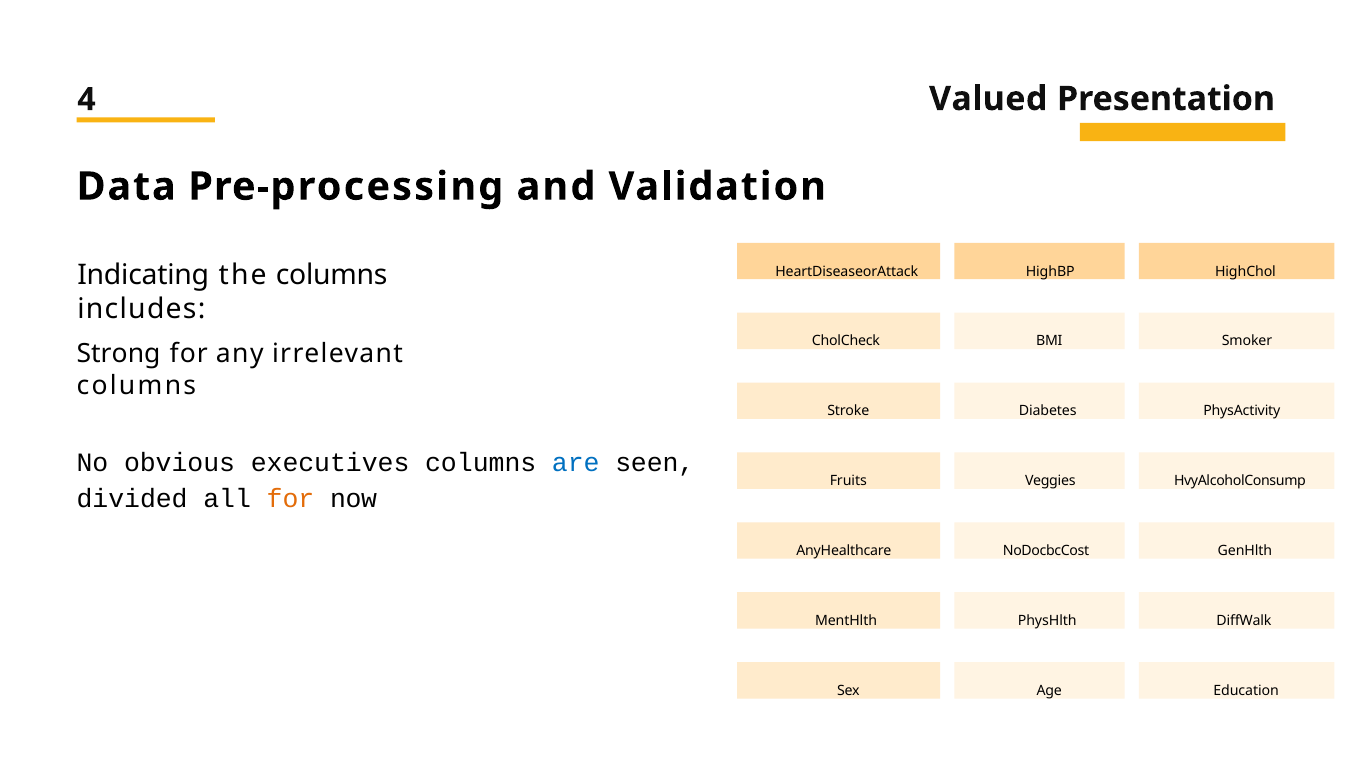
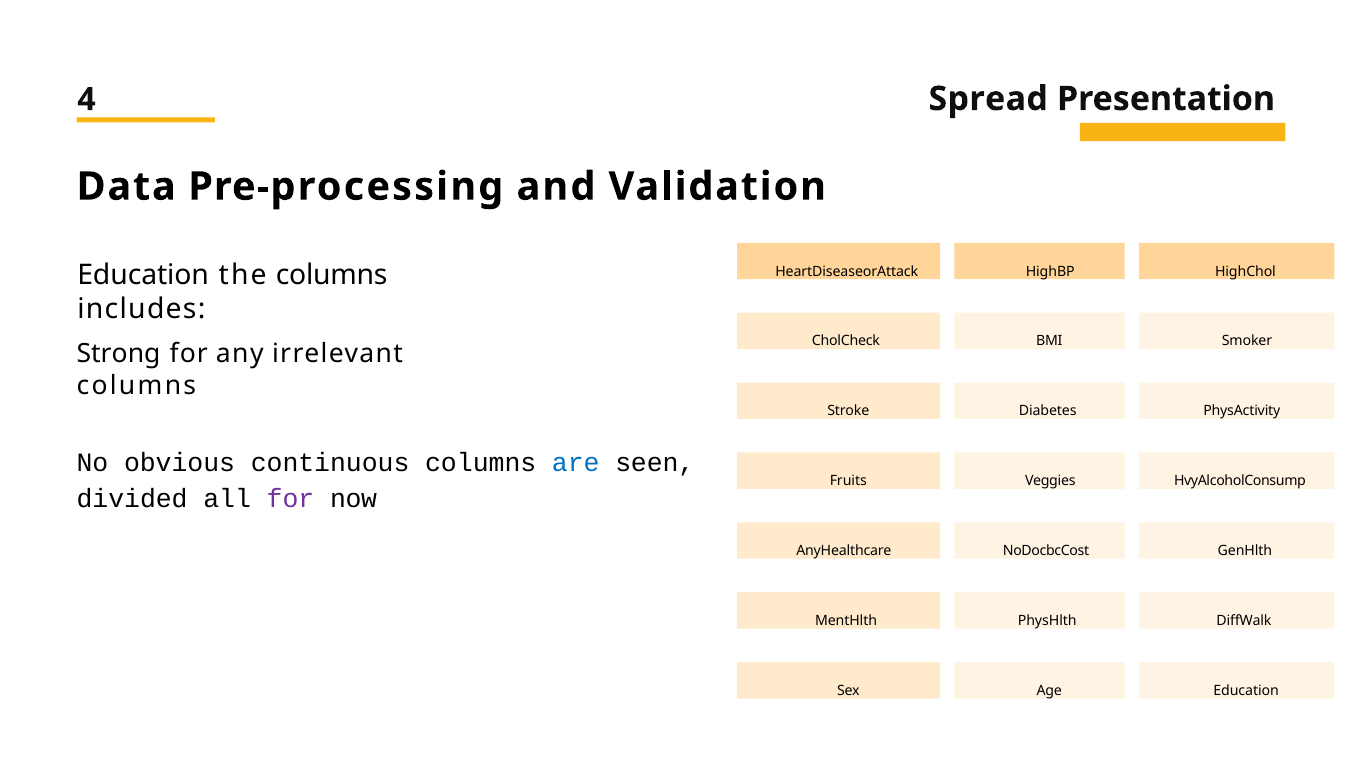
Valued: Valued -> Spread (988, 99)
Indicating: Indicating -> Education (143, 275)
executives: executives -> continuous (330, 462)
for colour: orange -> purple (290, 499)
